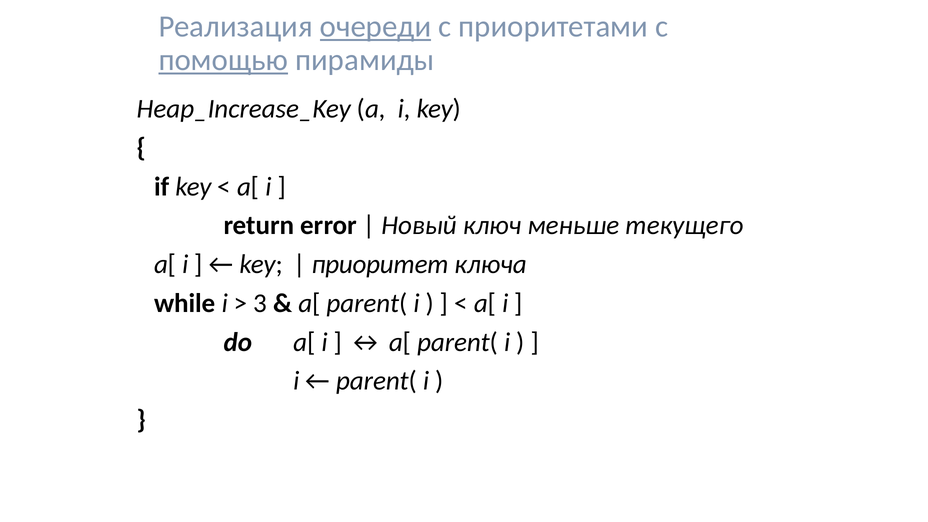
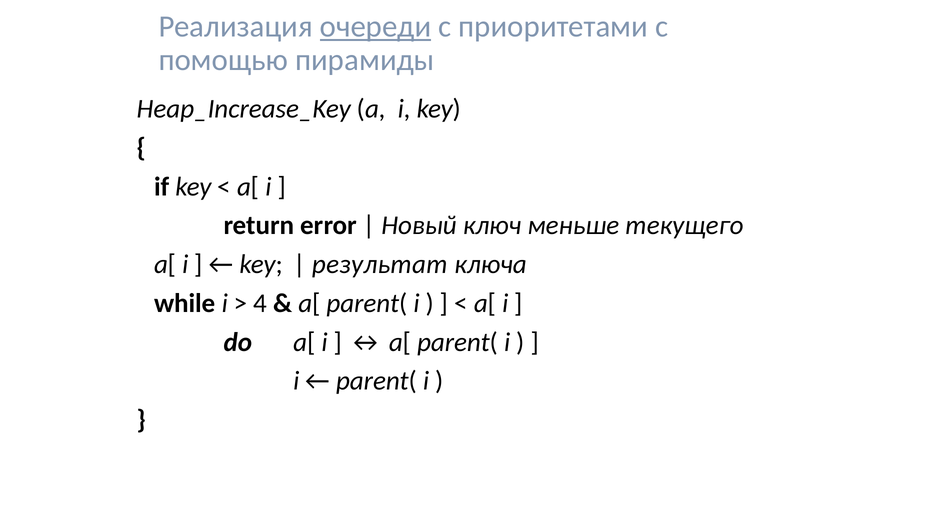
помощью underline: present -> none (223, 60)
приоритет: приоритет -> результат (380, 264)
3: 3 -> 4 (260, 303)
